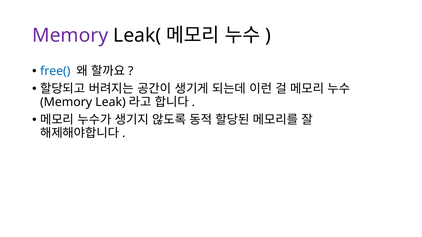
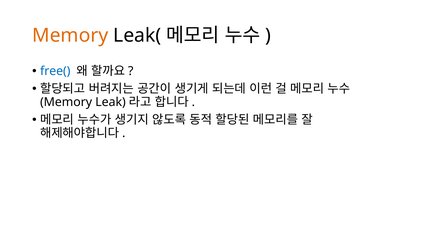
Memory colour: purple -> orange (70, 35)
